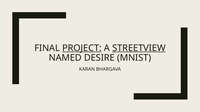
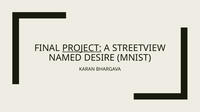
STREETVIEW underline: present -> none (139, 48)
